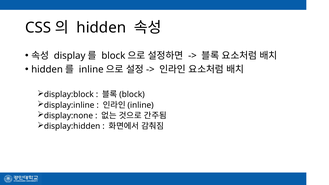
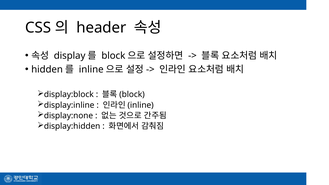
hidden: hidden -> header (101, 28)
